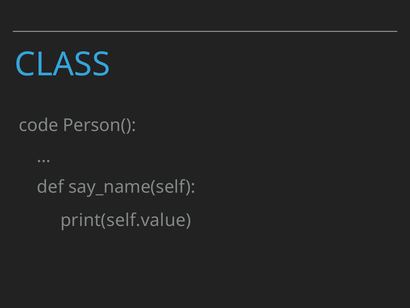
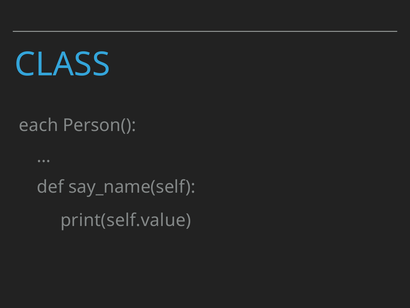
code: code -> each (38, 125)
